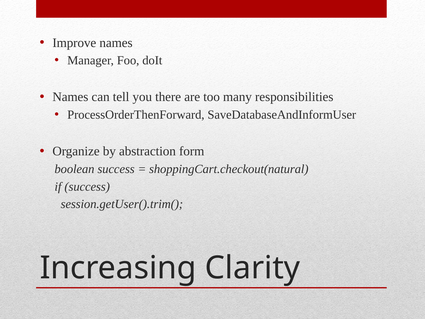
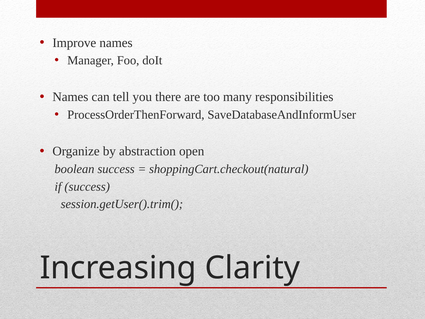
form: form -> open (192, 151)
